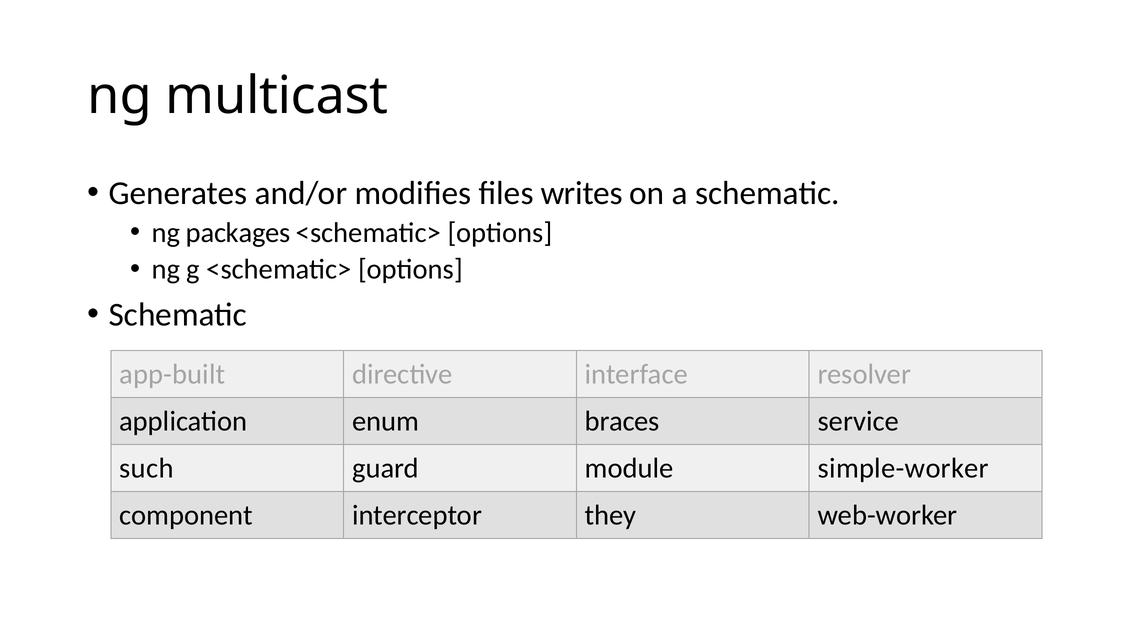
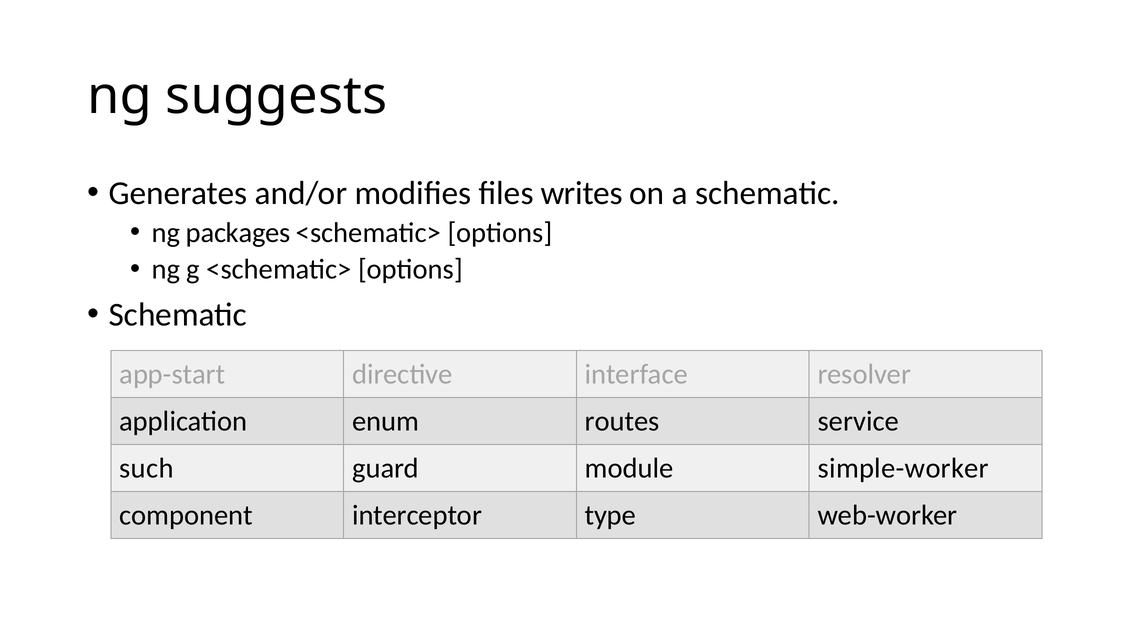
multicast: multicast -> suggests (277, 96)
app-built: app-built -> app-start (172, 374)
braces: braces -> routes (622, 422)
they: they -> type (610, 516)
